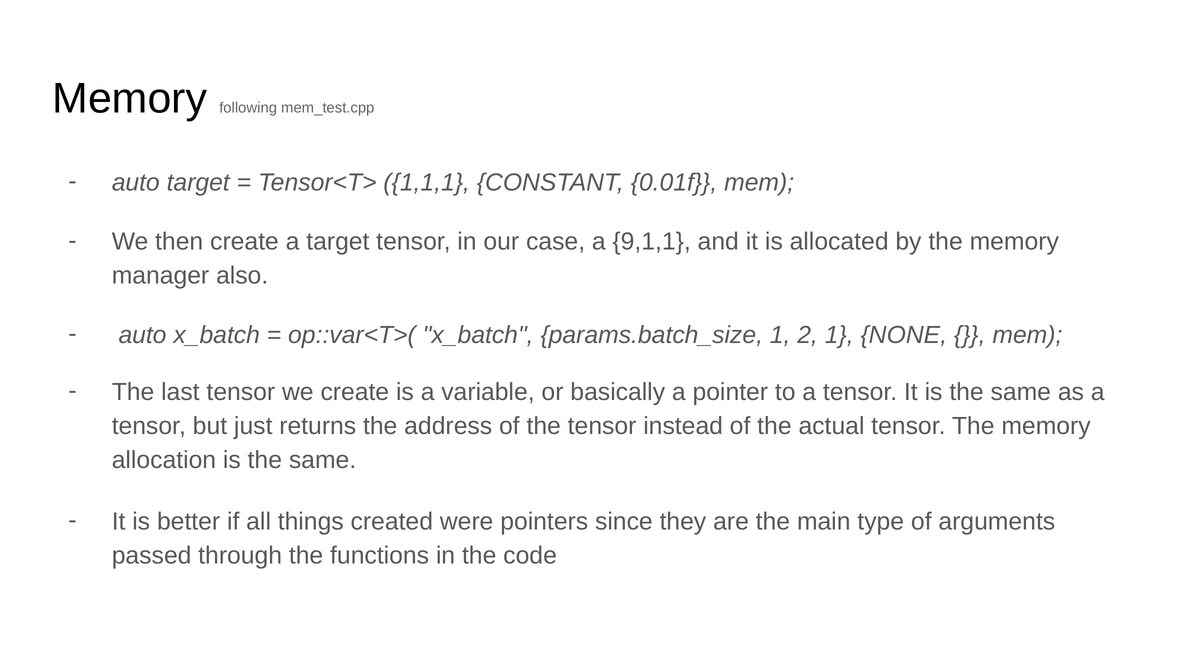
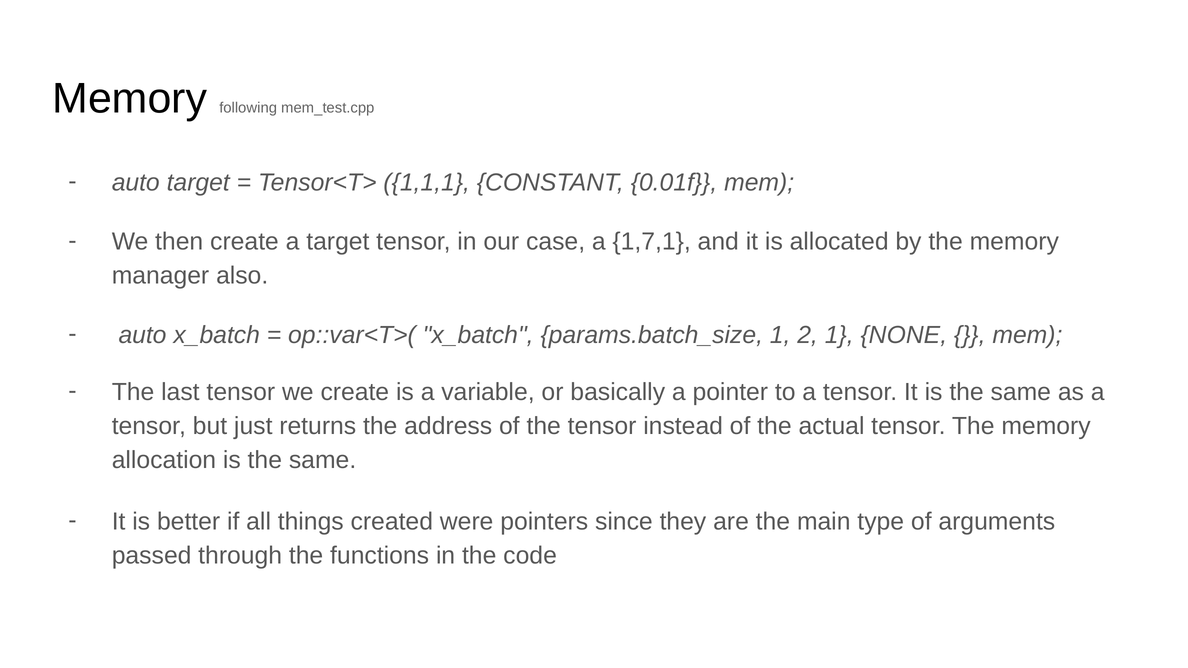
9,1,1: 9,1,1 -> 1,7,1 (652, 242)
